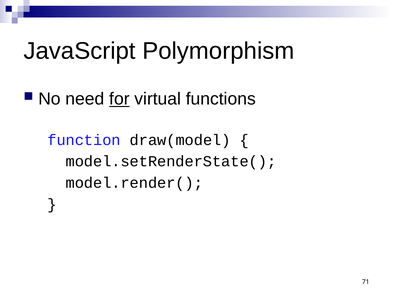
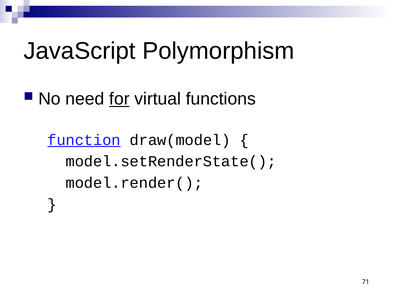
function underline: none -> present (84, 140)
